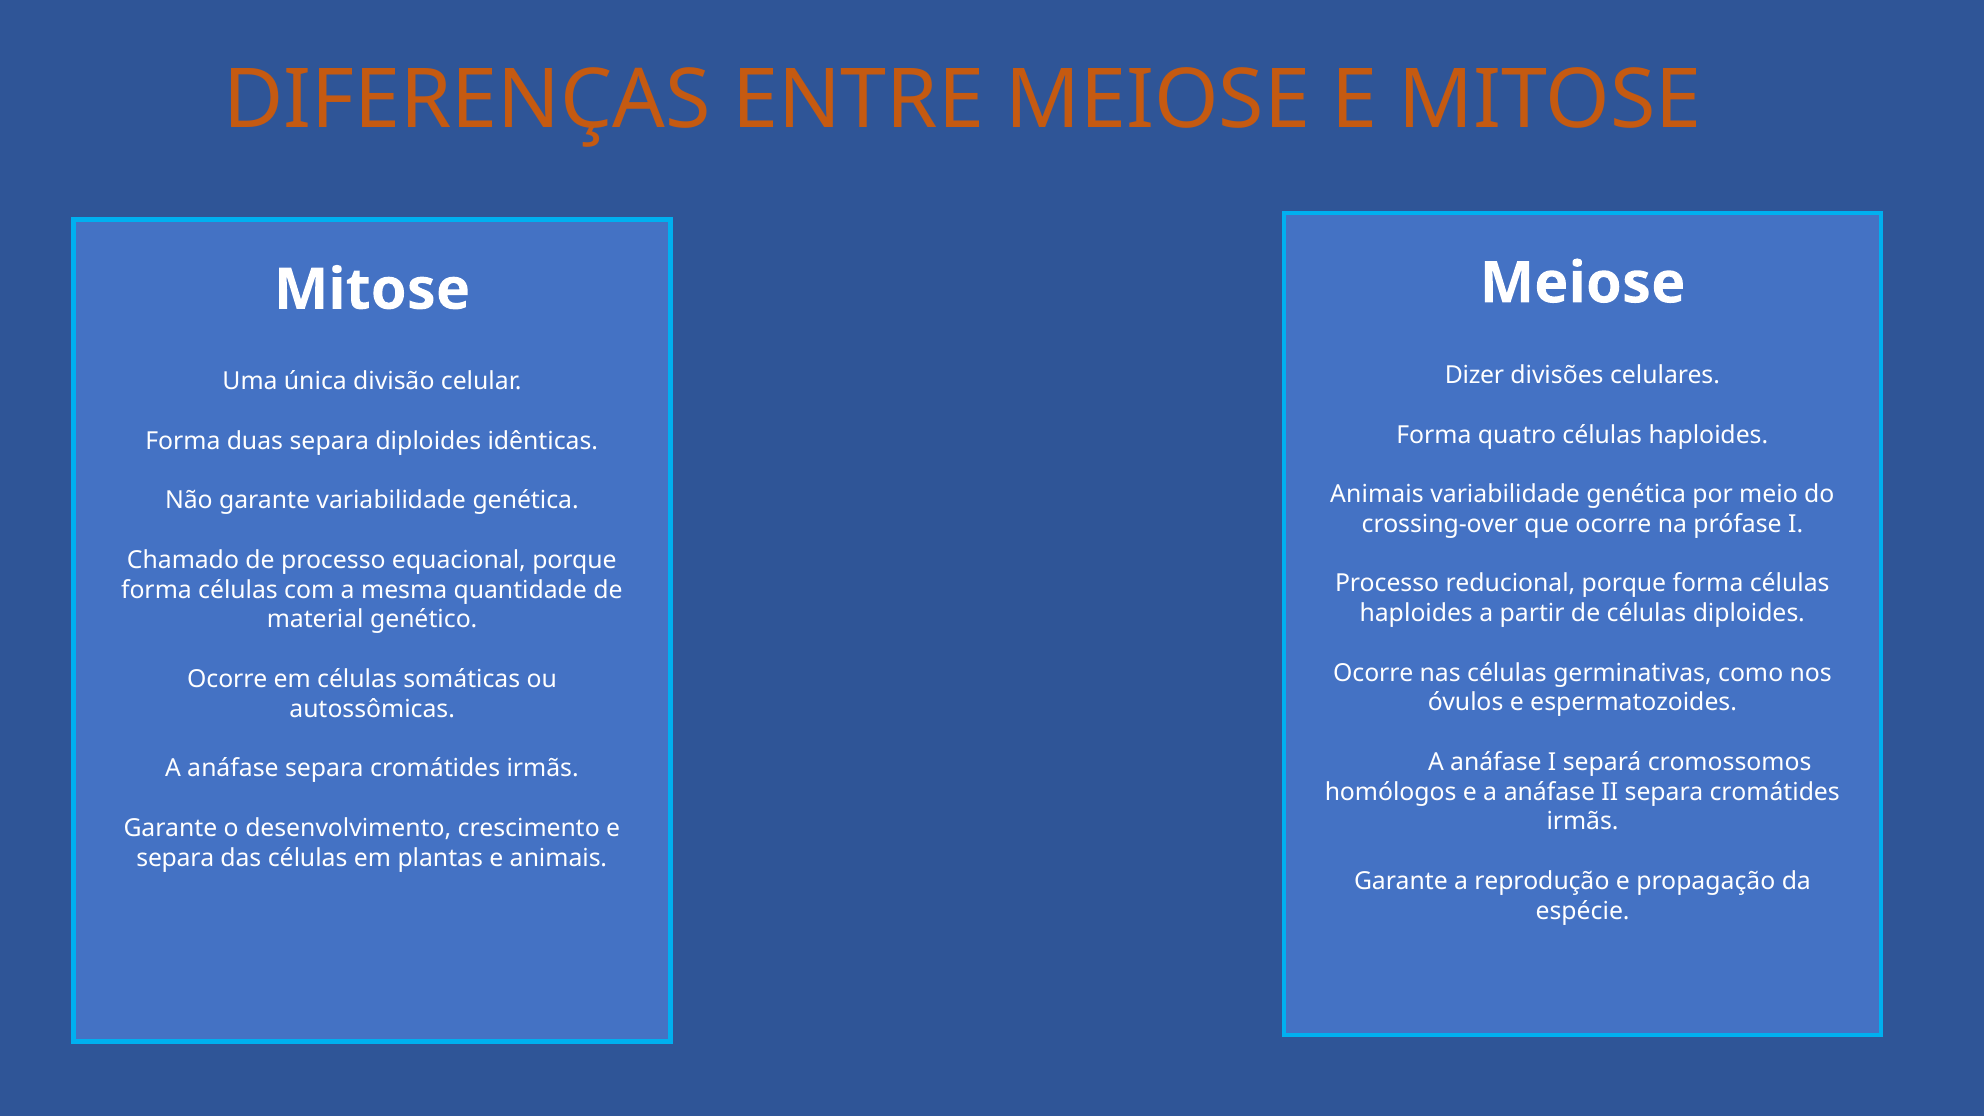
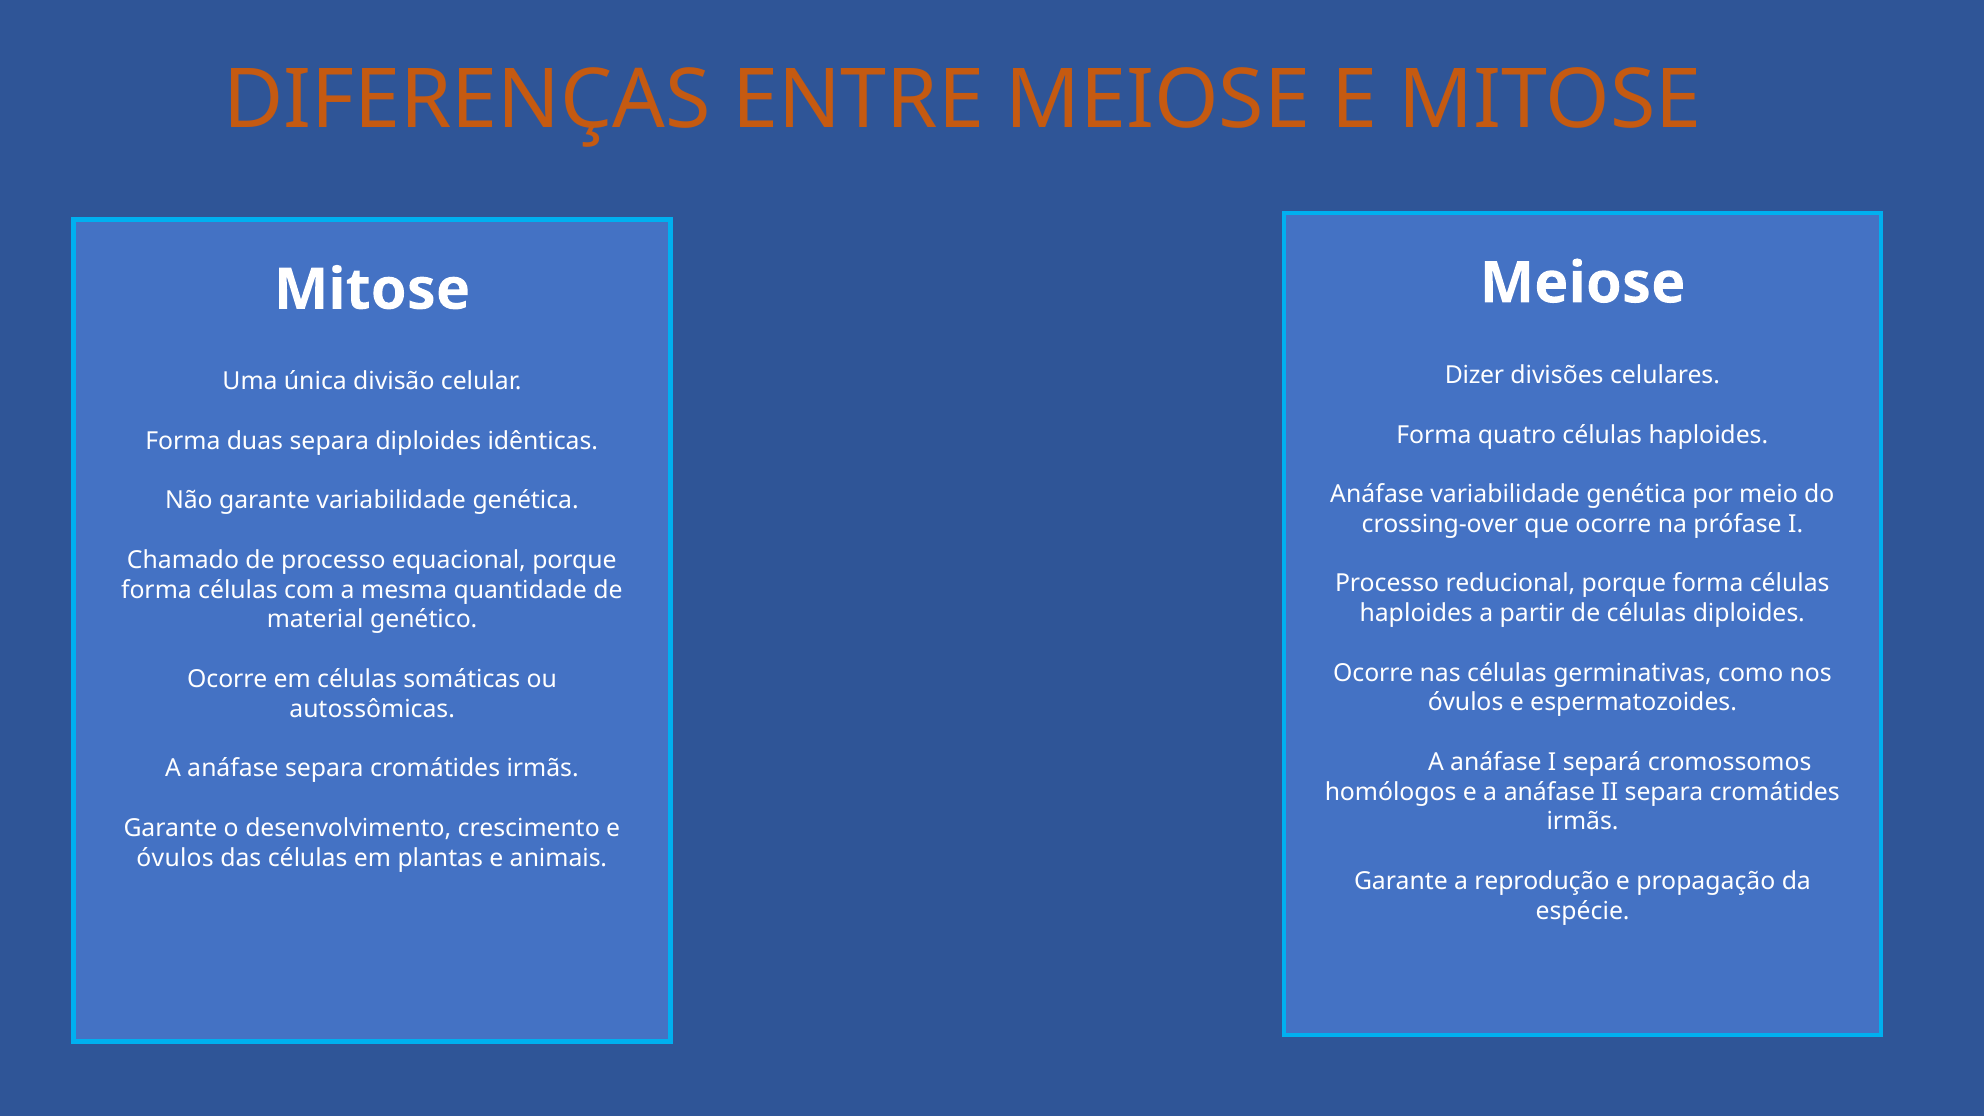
Animais: Animais -> Anáfase (1377, 494)
separa: separa -> óvulos (175, 858)
